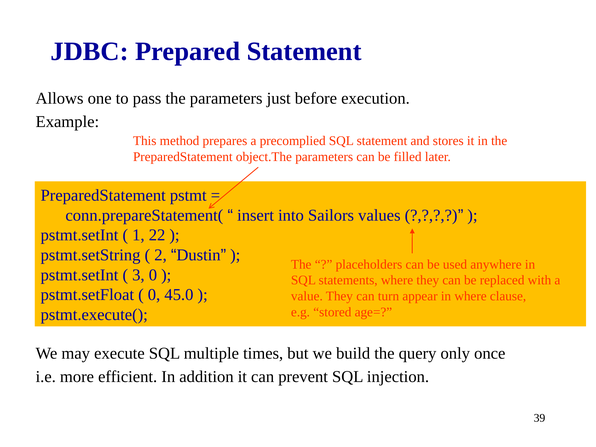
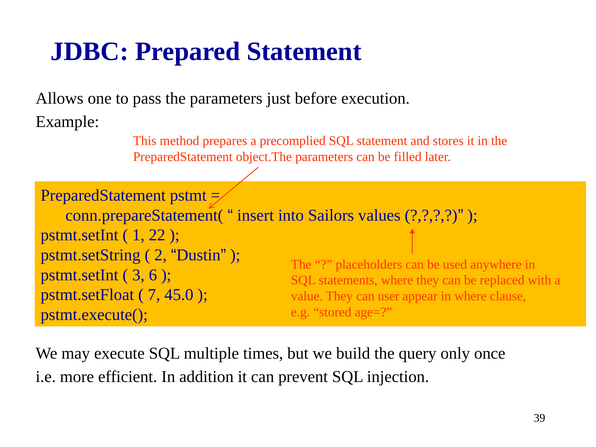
3 0: 0 -> 6 (153, 275)
0: 0 -> 7 (154, 295)
turn: turn -> user (389, 296)
